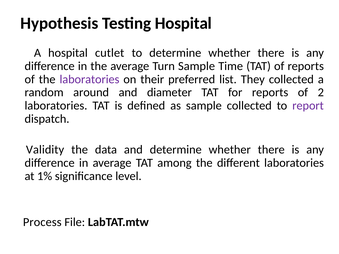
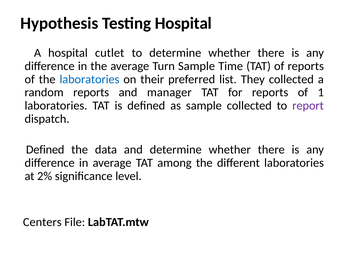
laboratories colour: purple -> blue (89, 79)
random around: around -> reports (91, 93)
diameter: diameter -> manager (169, 93)
2: 2 -> 1 (321, 93)
Validity: Validity -> Defined (45, 150)
1%: 1% -> 2% (45, 176)
Process: Process -> Centers (42, 222)
